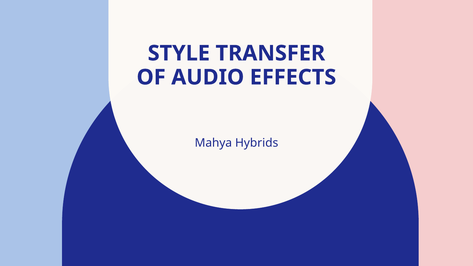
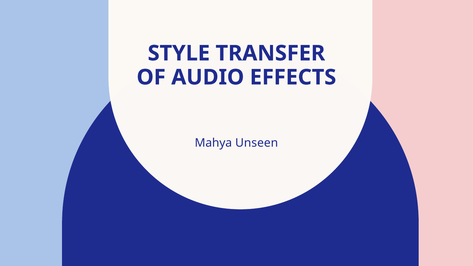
Hybrids: Hybrids -> Unseen (257, 143)
